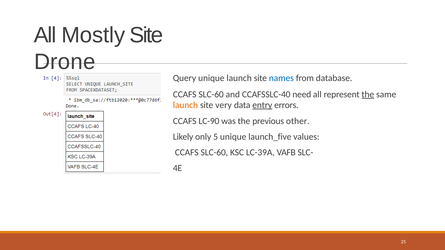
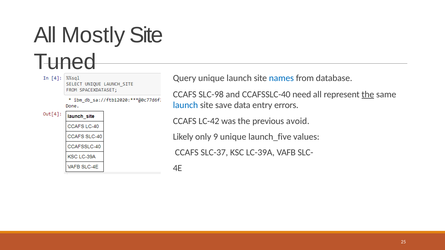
Drone: Drone -> Tuned (65, 62)
SLC-60: SLC-60 -> SLC-98 (211, 95)
launch colour: orange -> blue (185, 105)
very: very -> save (224, 105)
entry underline: present -> none (262, 105)
LC-90: LC-90 -> LC-42 (209, 121)
other: other -> avoid (298, 121)
5: 5 -> 9 (216, 137)
SLC-60: SLC-60 -> SLC-37 (214, 153)
